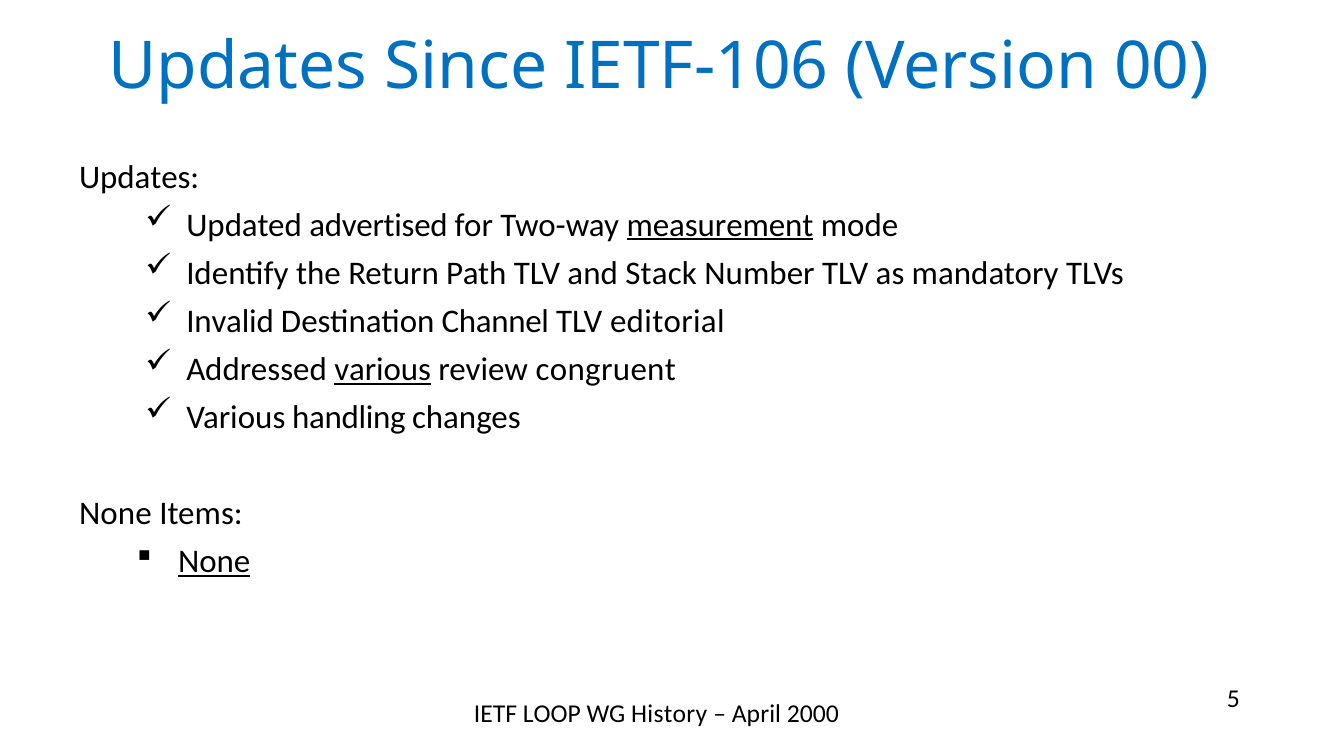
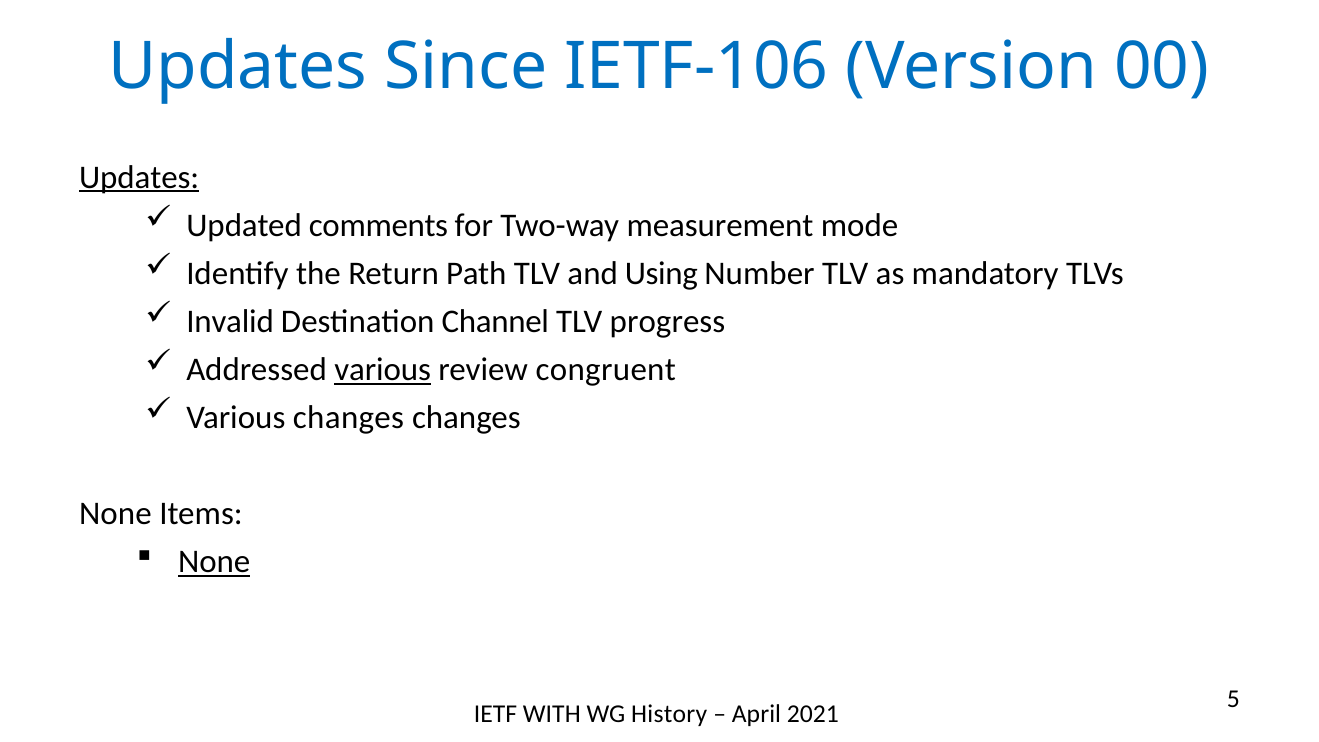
Updates underline: none -> present (139, 177)
advertised: advertised -> comments (379, 225)
measurement underline: present -> none (720, 225)
Stack: Stack -> Using (661, 273)
editorial: editorial -> progress (667, 321)
Various handling: handling -> changes (349, 417)
LOOP: LOOP -> WITH (552, 714)
2000: 2000 -> 2021 (813, 714)
